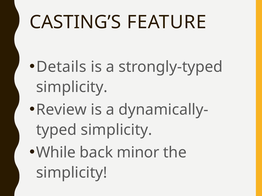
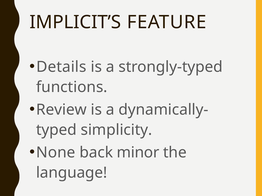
CASTING’S: CASTING’S -> IMPLICIT’S (75, 22)
simplicity: simplicity -> functions (72, 87)
While: While -> None (56, 153)
simplicity: simplicity -> language (72, 173)
